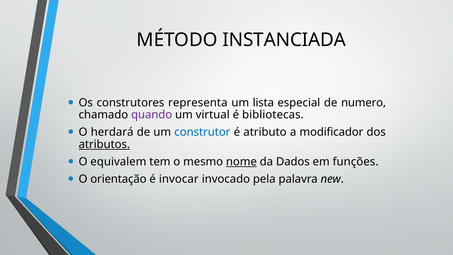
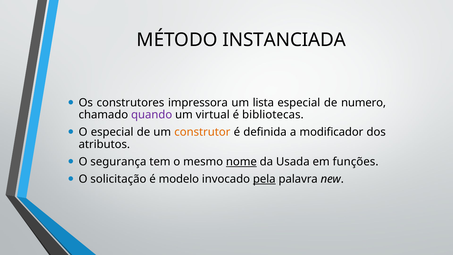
representa: representa -> impressora (198, 103)
O herdará: herdará -> especial (112, 132)
construtor colour: blue -> orange (202, 132)
atributo: atributo -> definida (265, 132)
atributos underline: present -> none (104, 144)
equivalem: equivalem -> segurança (118, 162)
Dados: Dados -> Usada (293, 162)
orientação: orientação -> solicitação (118, 179)
invocar: invocar -> modelo (179, 179)
pela underline: none -> present (264, 179)
